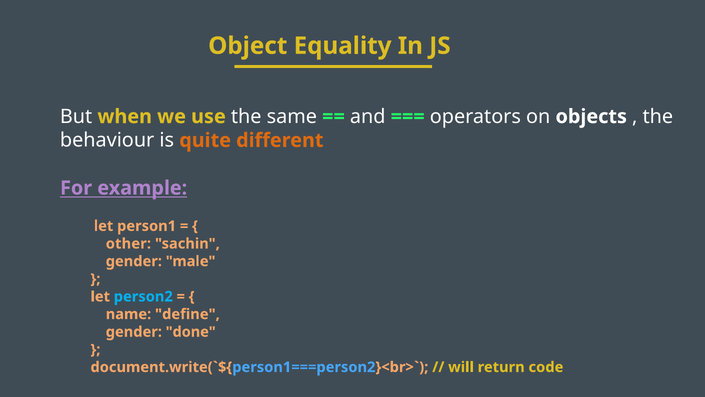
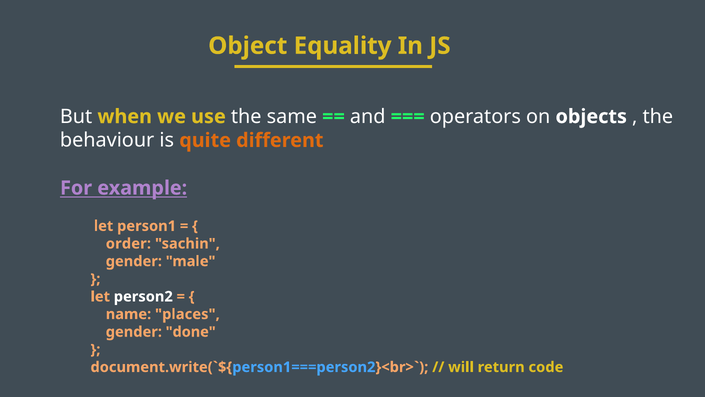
other: other -> order (128, 243)
person2 colour: light blue -> white (143, 296)
define: define -> places (187, 314)
